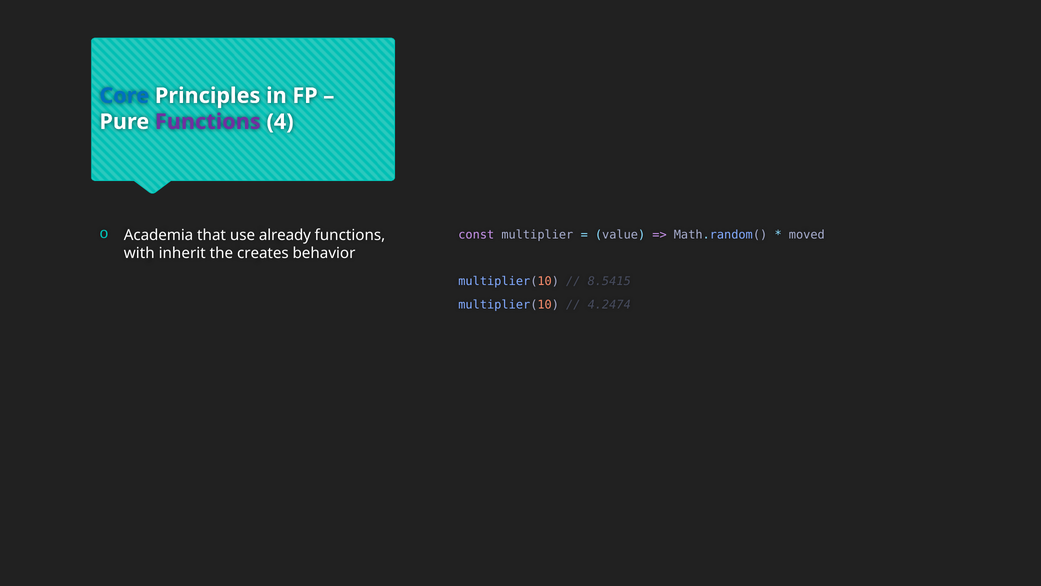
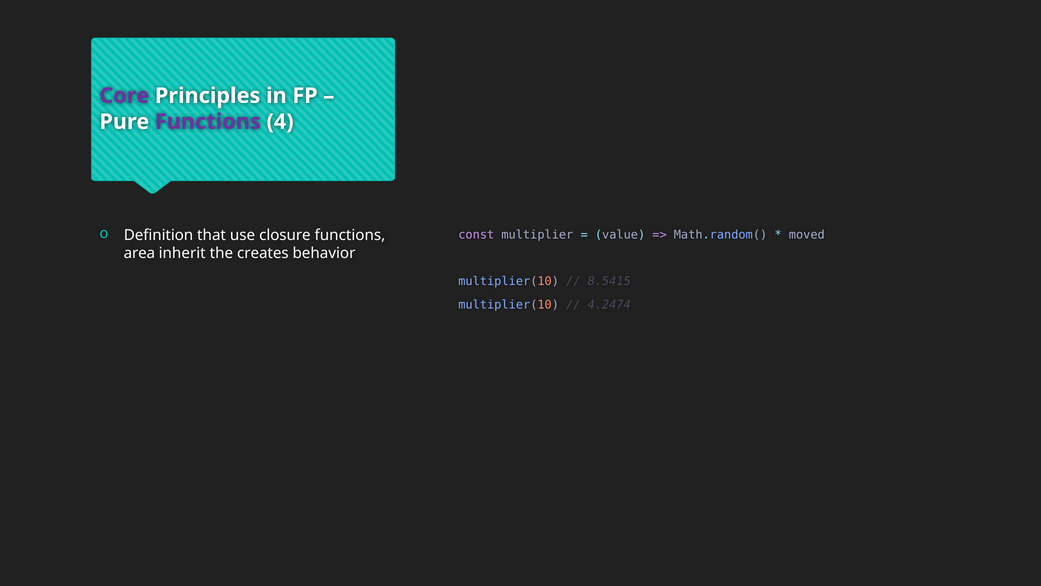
Core colour: blue -> purple (124, 96)
Academia: Academia -> Definition (159, 235)
already: already -> closure (285, 235)
with: with -> area (139, 253)
